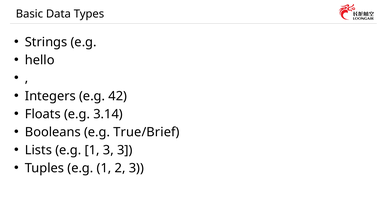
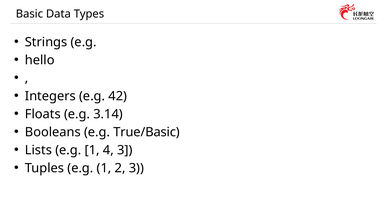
True/Brief: True/Brief -> True/Basic (147, 132)
1 3: 3 -> 4 (108, 150)
